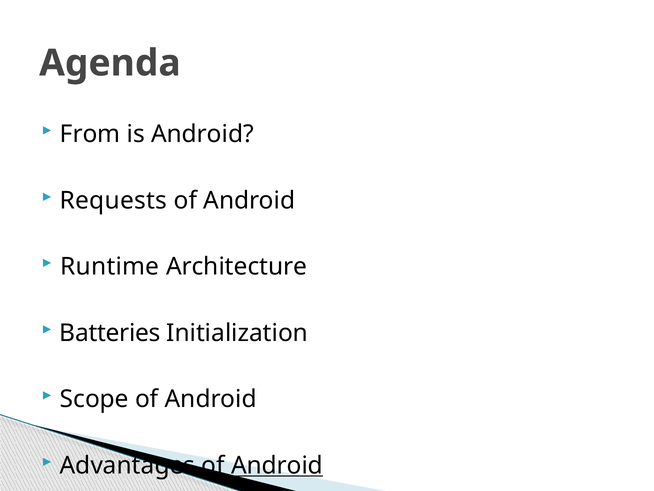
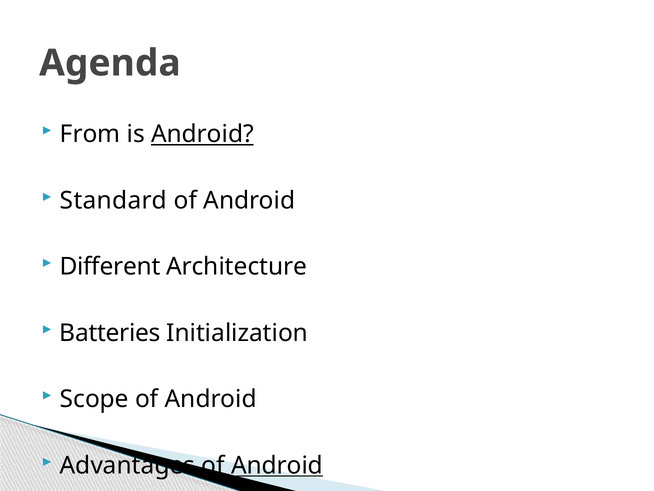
Android underline: none -> present (202, 134)
Requests: Requests -> Standard (114, 200)
Runtime: Runtime -> Different (110, 266)
